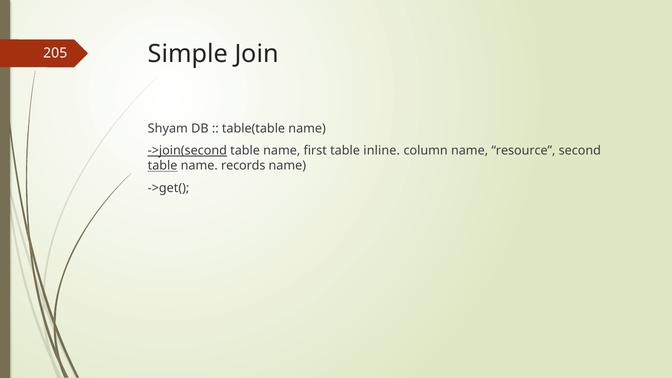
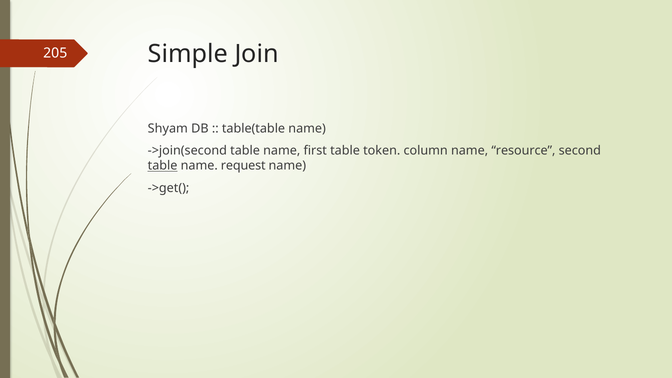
->join(second underline: present -> none (187, 151)
inline: inline -> token (382, 151)
records: records -> request (243, 166)
